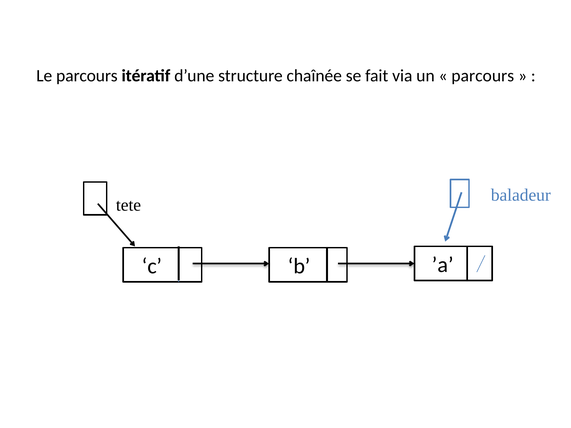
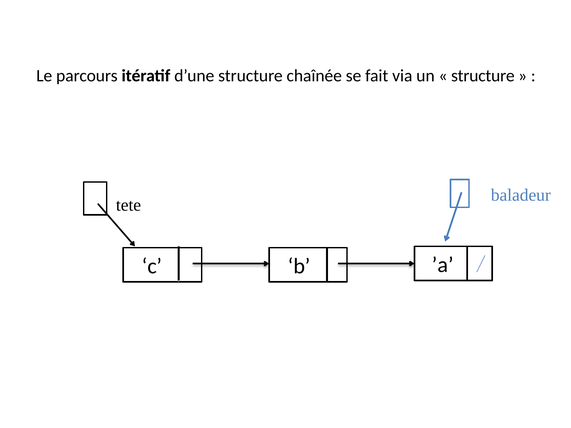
parcours: parcours -> structure (483, 76)
